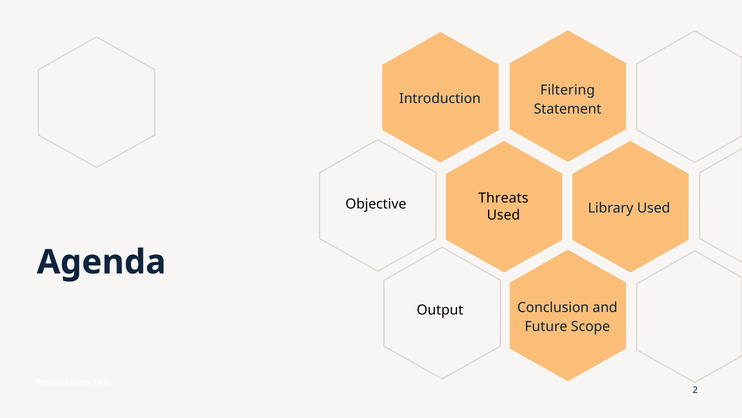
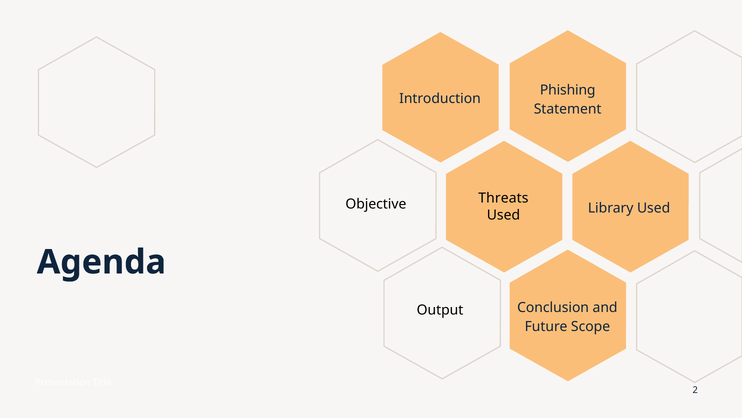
Filtering: Filtering -> Phishing (568, 90)
